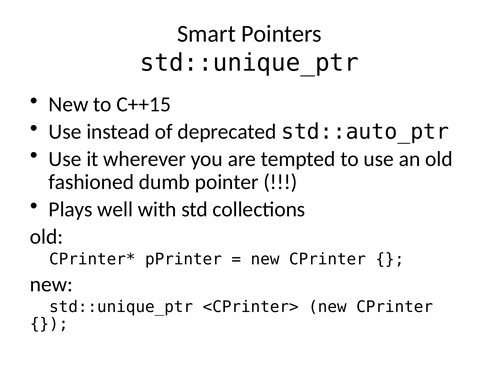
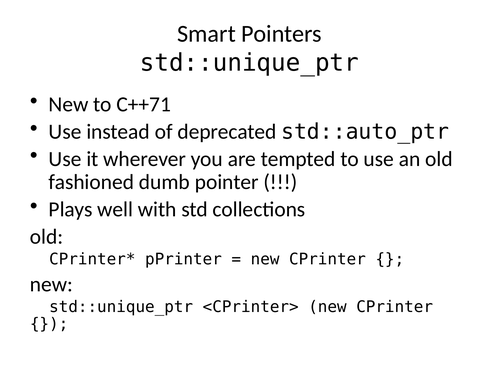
C++15: C++15 -> C++71 (144, 104)
